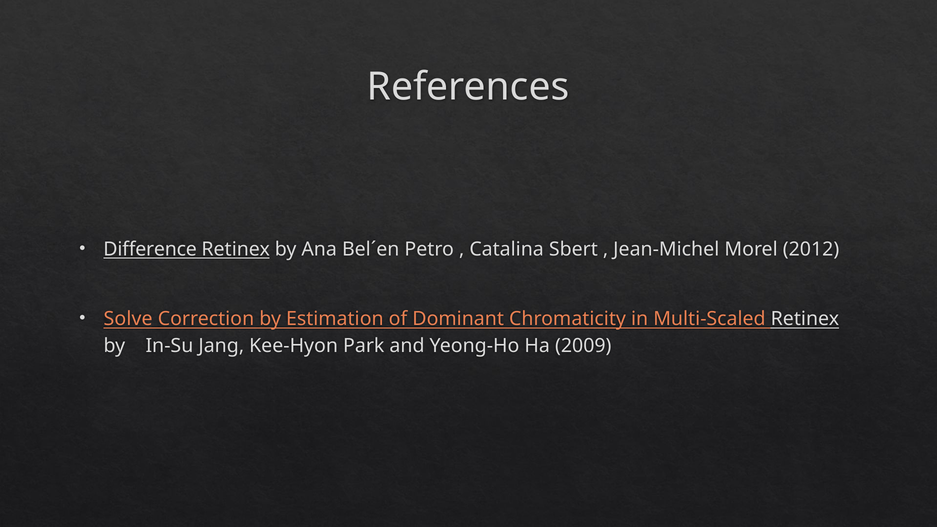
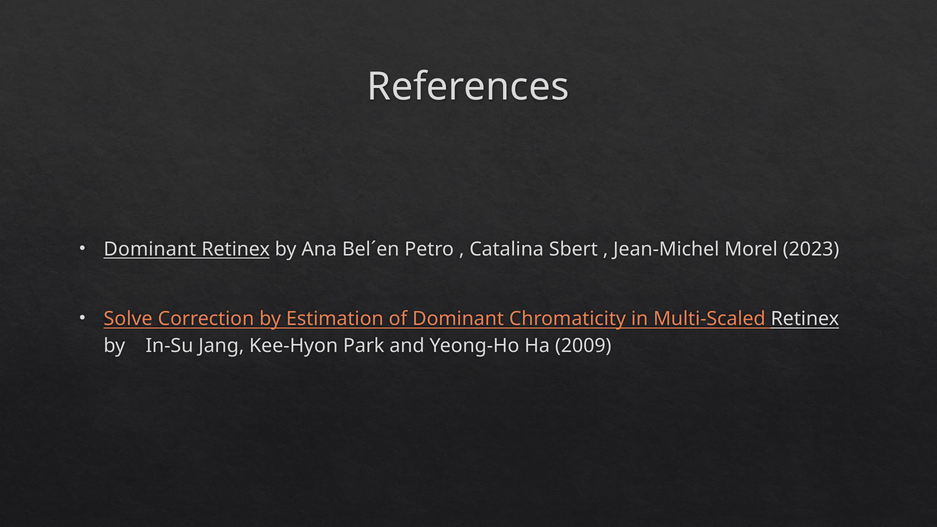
Difference: Difference -> Dominant (150, 249)
2012: 2012 -> 2023 (811, 249)
